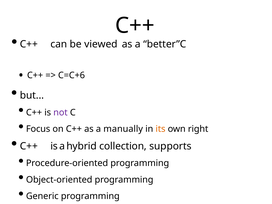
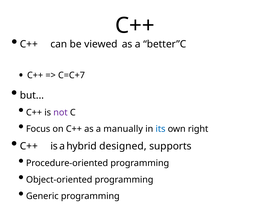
C=C+6: C=C+6 -> C=C+7 (71, 75)
its colour: orange -> blue (160, 129)
collection: collection -> designed (123, 146)
